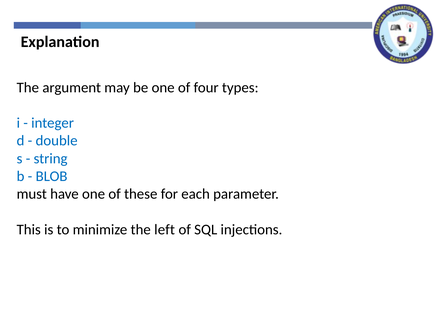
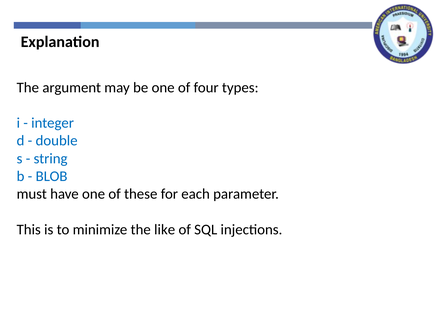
left: left -> like (165, 230)
